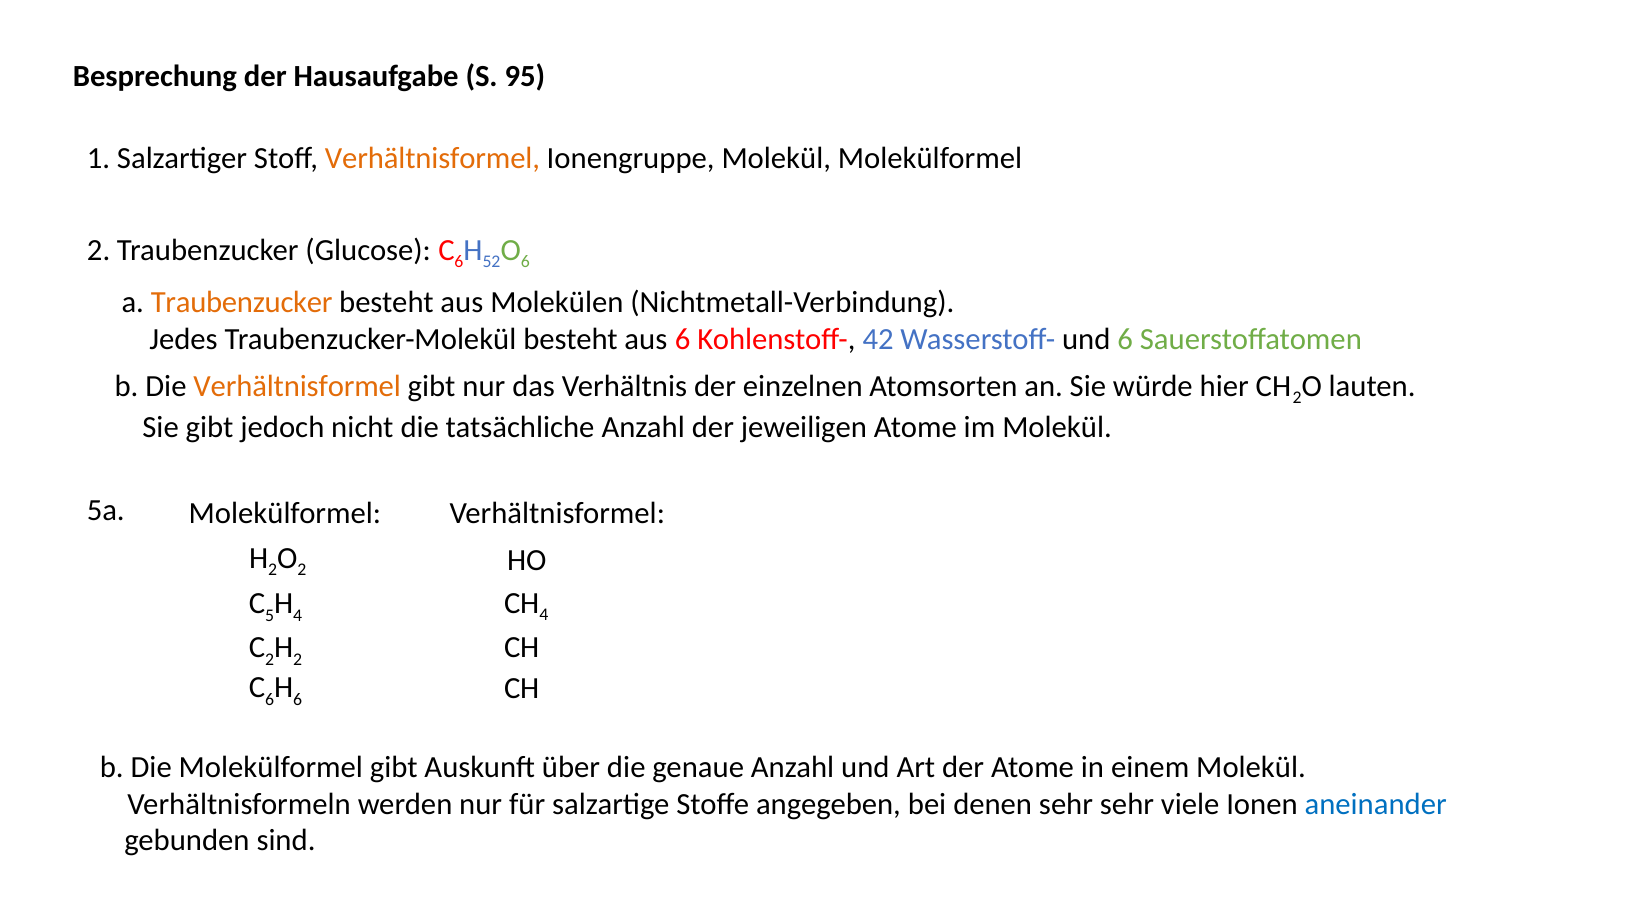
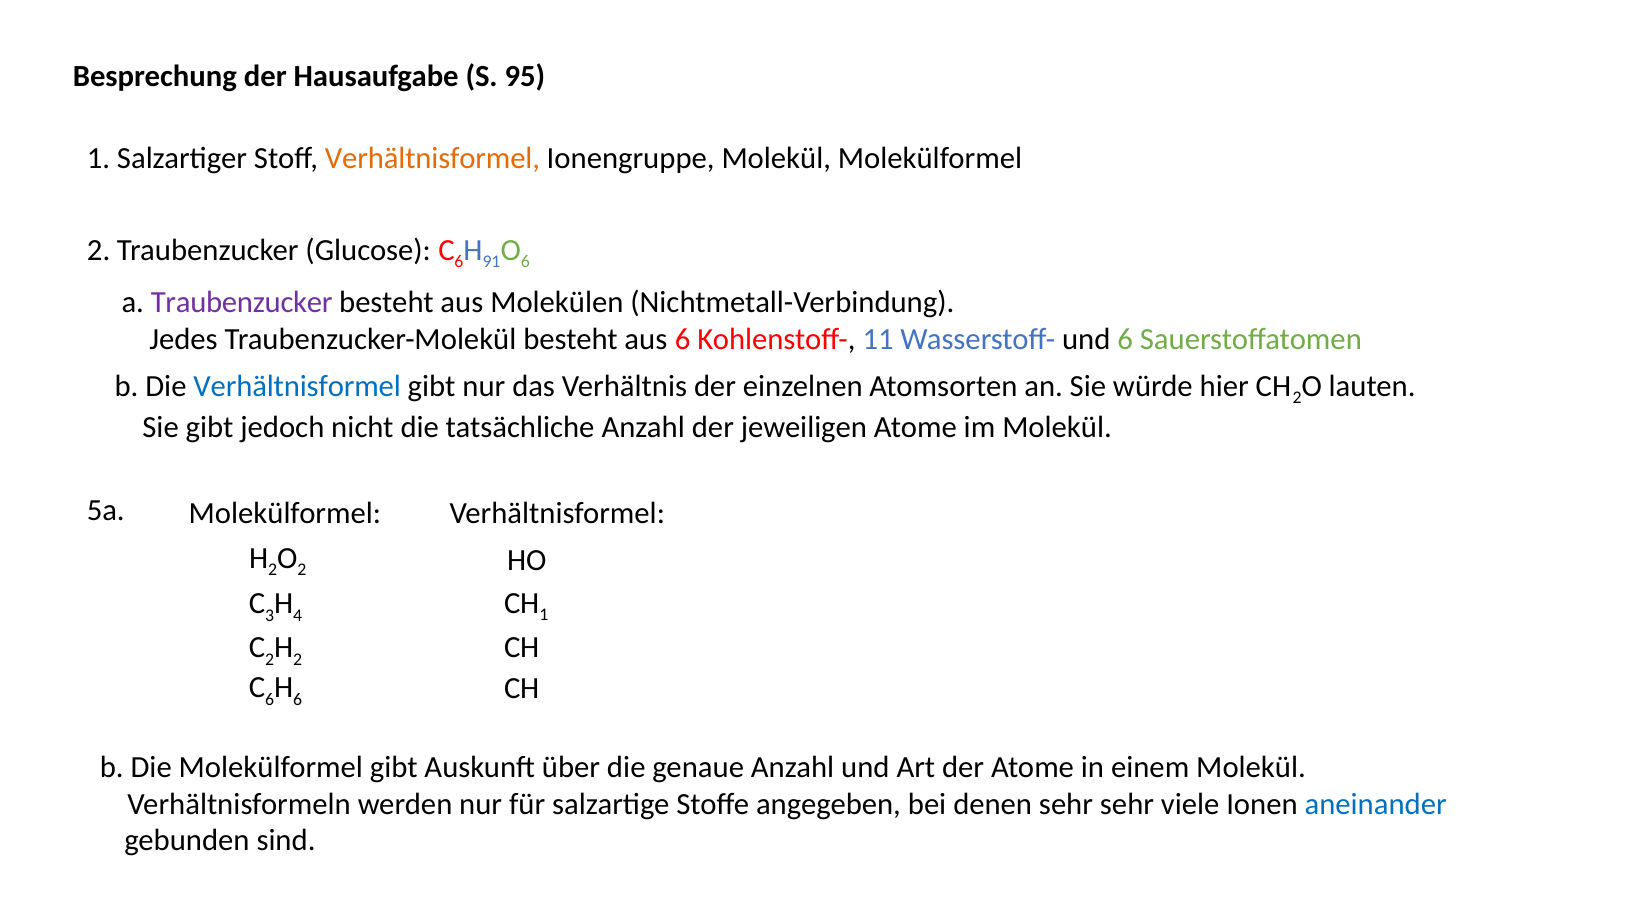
52: 52 -> 91 (491, 262)
Traubenzucker colour: orange -> purple (242, 302)
42: 42 -> 11 (878, 339)
Verhältnisformel colour: orange -> blue (297, 386)
CH 4: 4 -> 1 (544, 615)
5: 5 -> 3 (270, 615)
